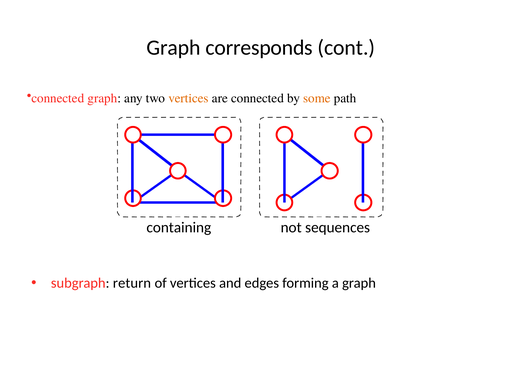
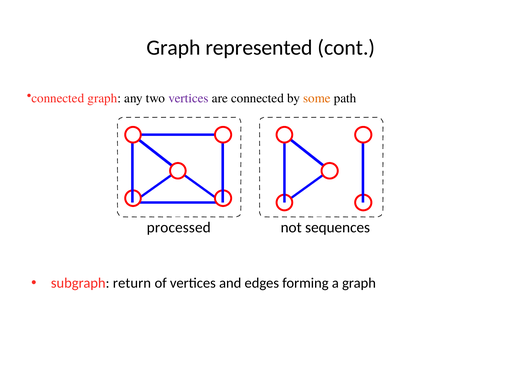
corresponds: corresponds -> represented (259, 48)
vertices colour: orange -> purple (189, 98)
containing: containing -> processed (179, 228)
